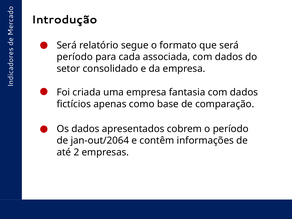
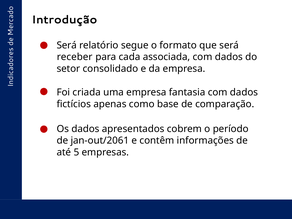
período: período -> receber (75, 57)
jan-out/2064: jan-out/2064 -> jan-out/2061 (100, 141)
2: 2 -> 5 (76, 152)
